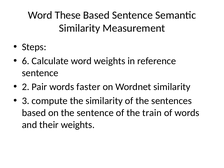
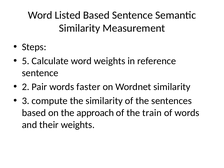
These: These -> Listed (68, 15)
6: 6 -> 5 (26, 61)
the sentence: sentence -> approach (95, 113)
